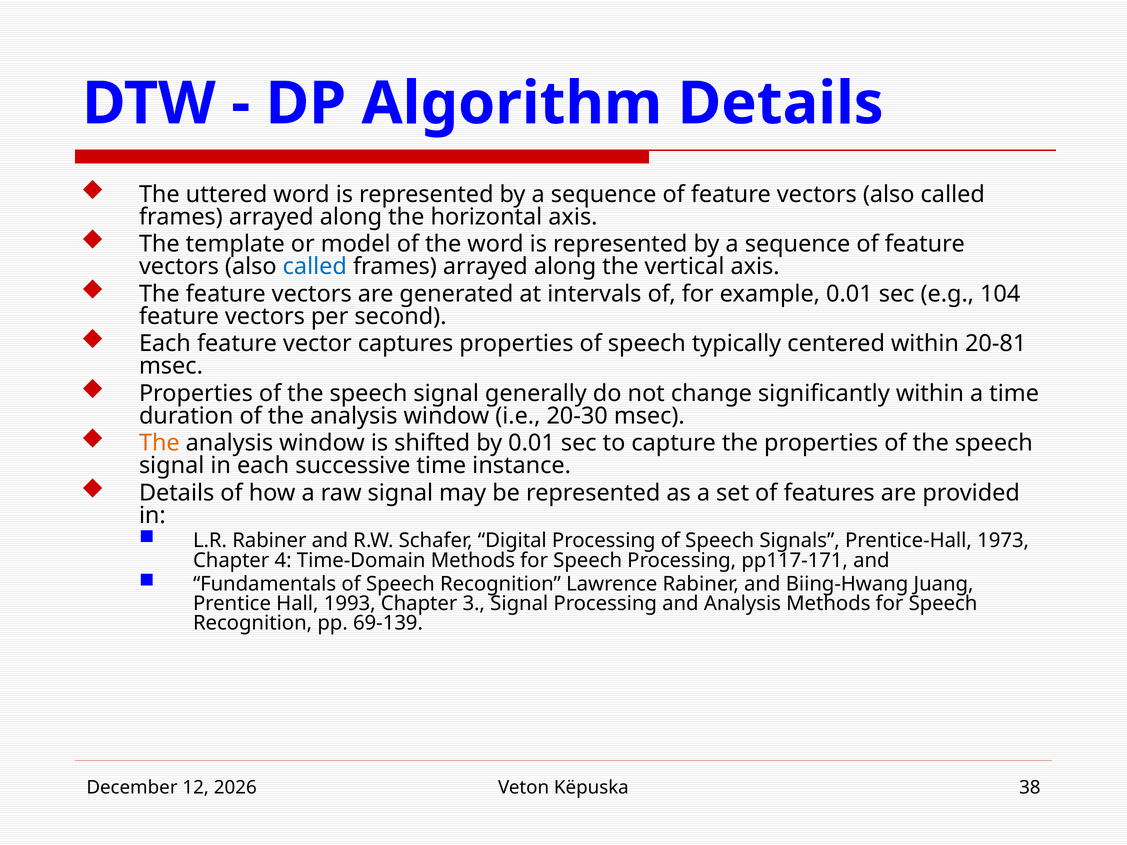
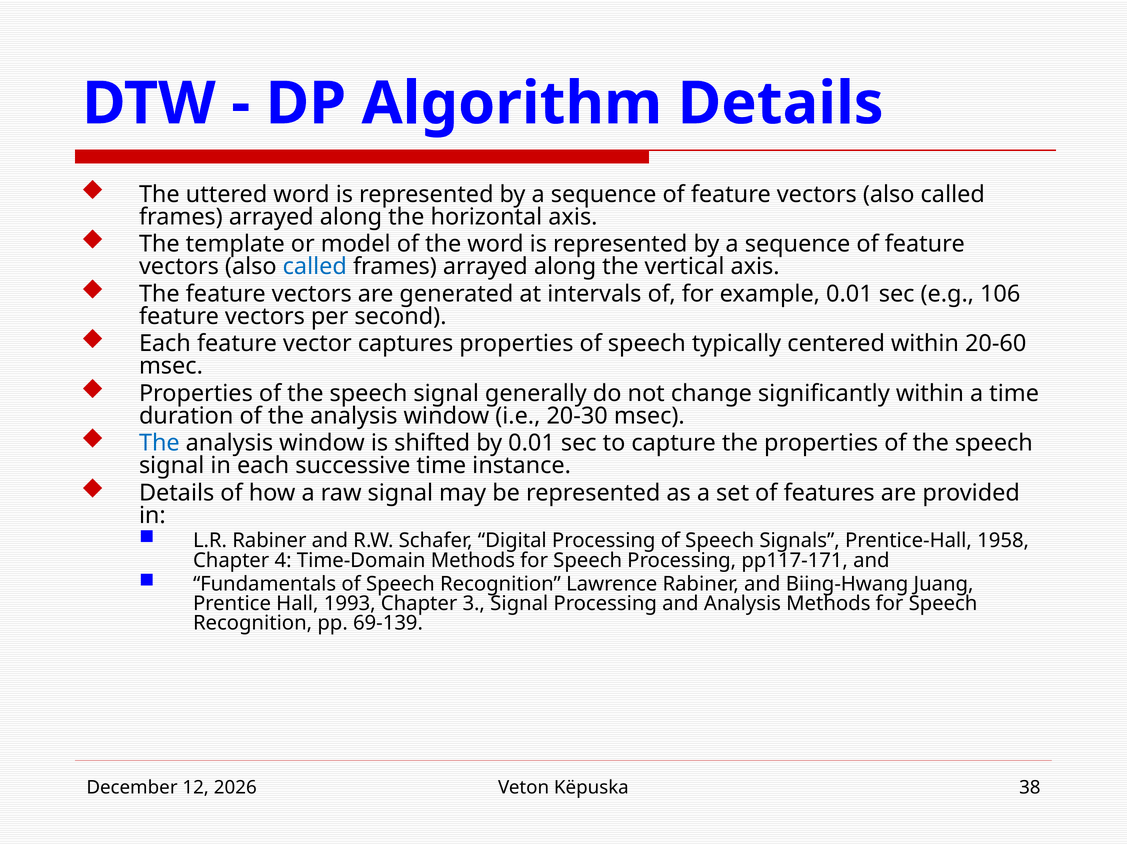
104: 104 -> 106 (1000, 294)
20-81: 20-81 -> 20-60 (996, 344)
The colour: orange -> blue (159, 443)
1973: 1973 -> 1958 (1003, 541)
